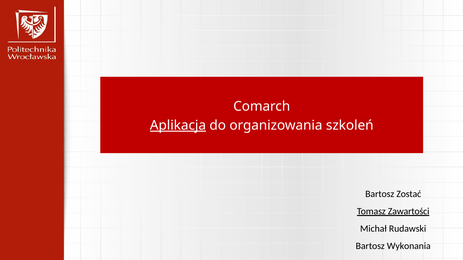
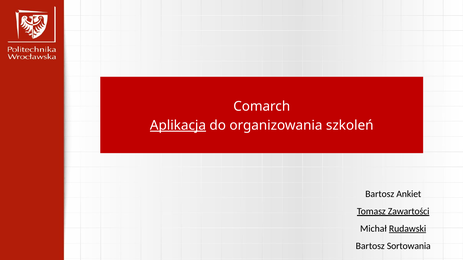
Zostać: Zostać -> Ankiet (409, 194)
Rudawski underline: none -> present (408, 229)
Wykonania: Wykonania -> Sortowania (409, 246)
